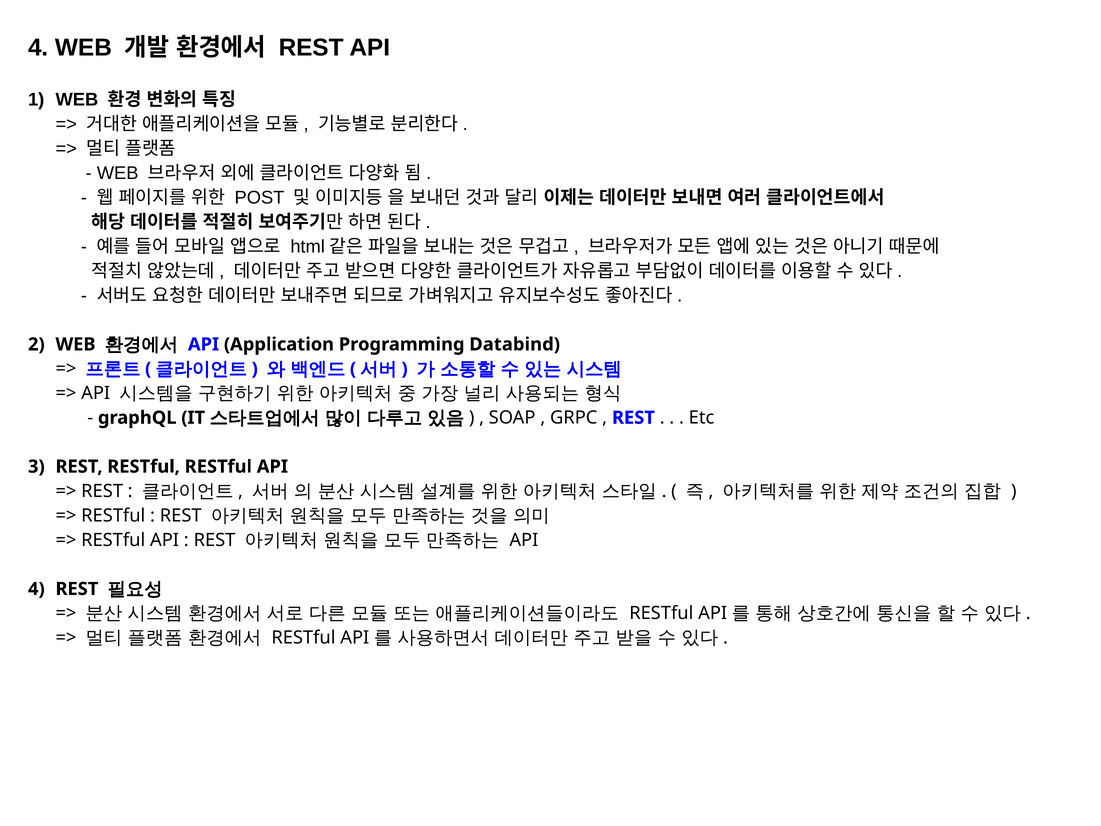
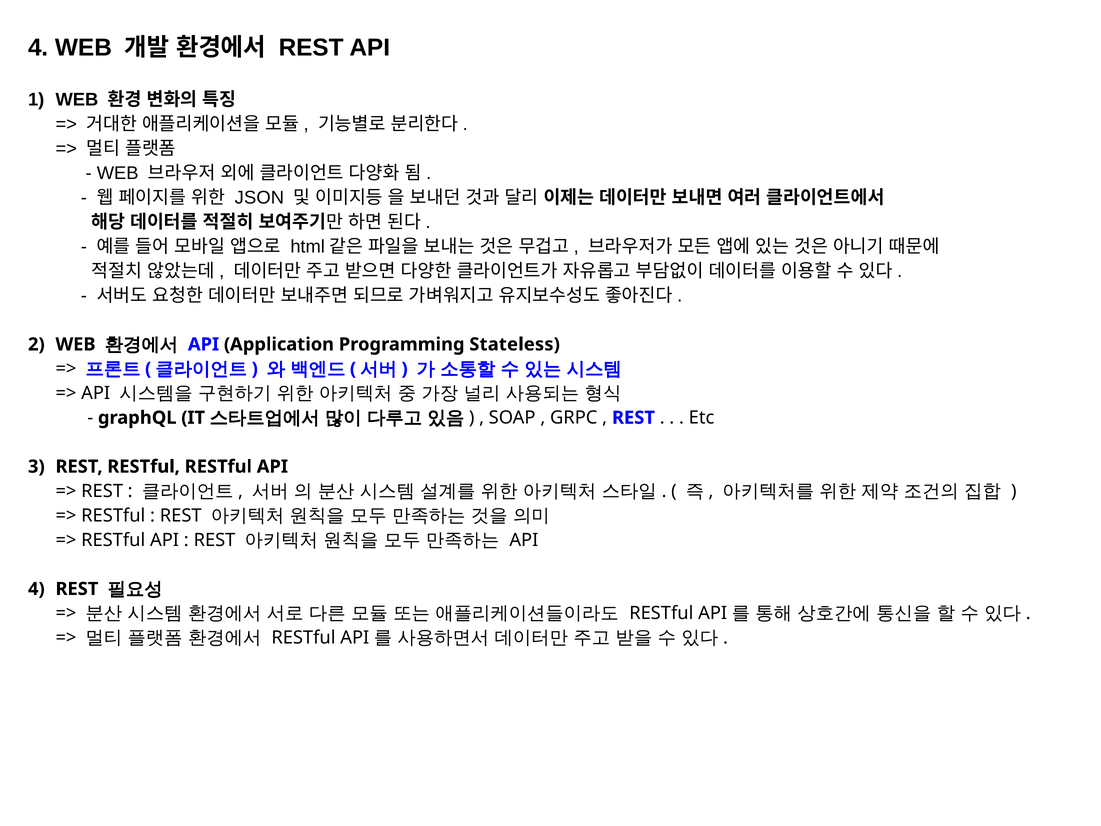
POST: POST -> JSON (259, 198)
Databind: Databind -> Stateless (515, 344)
